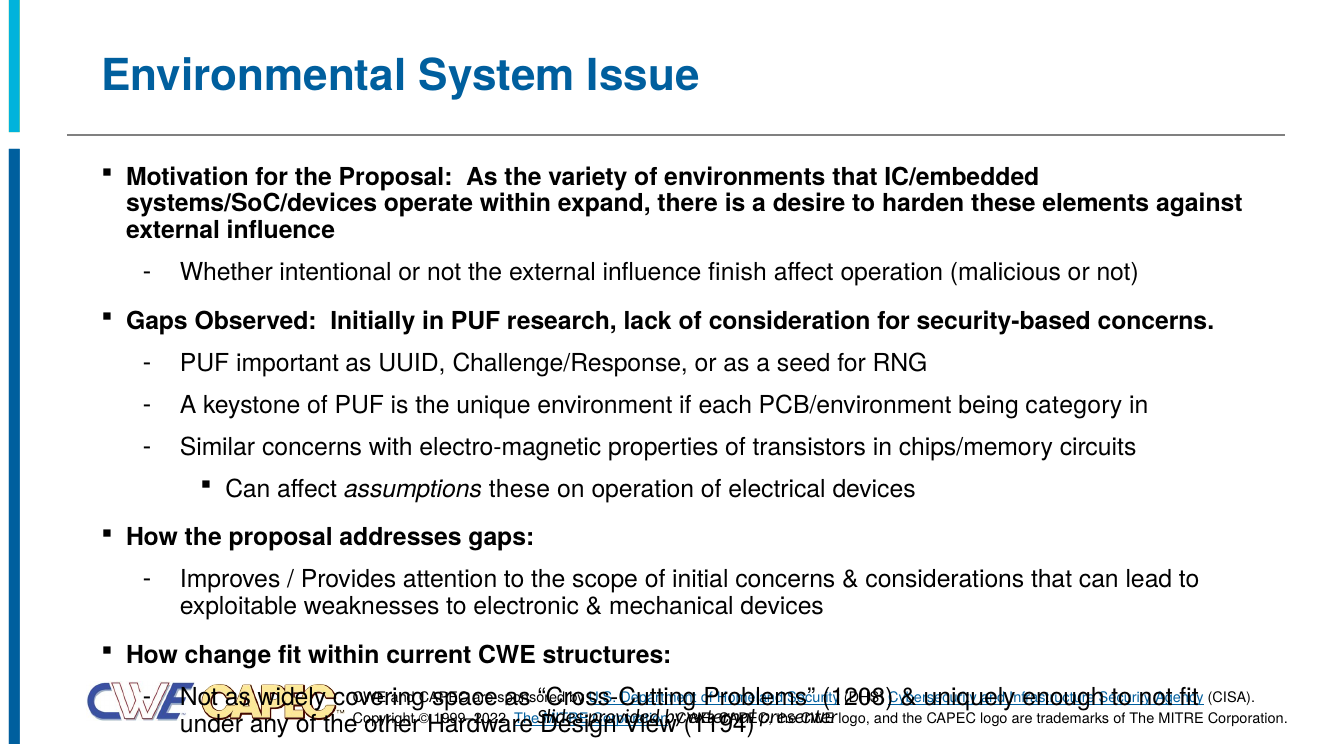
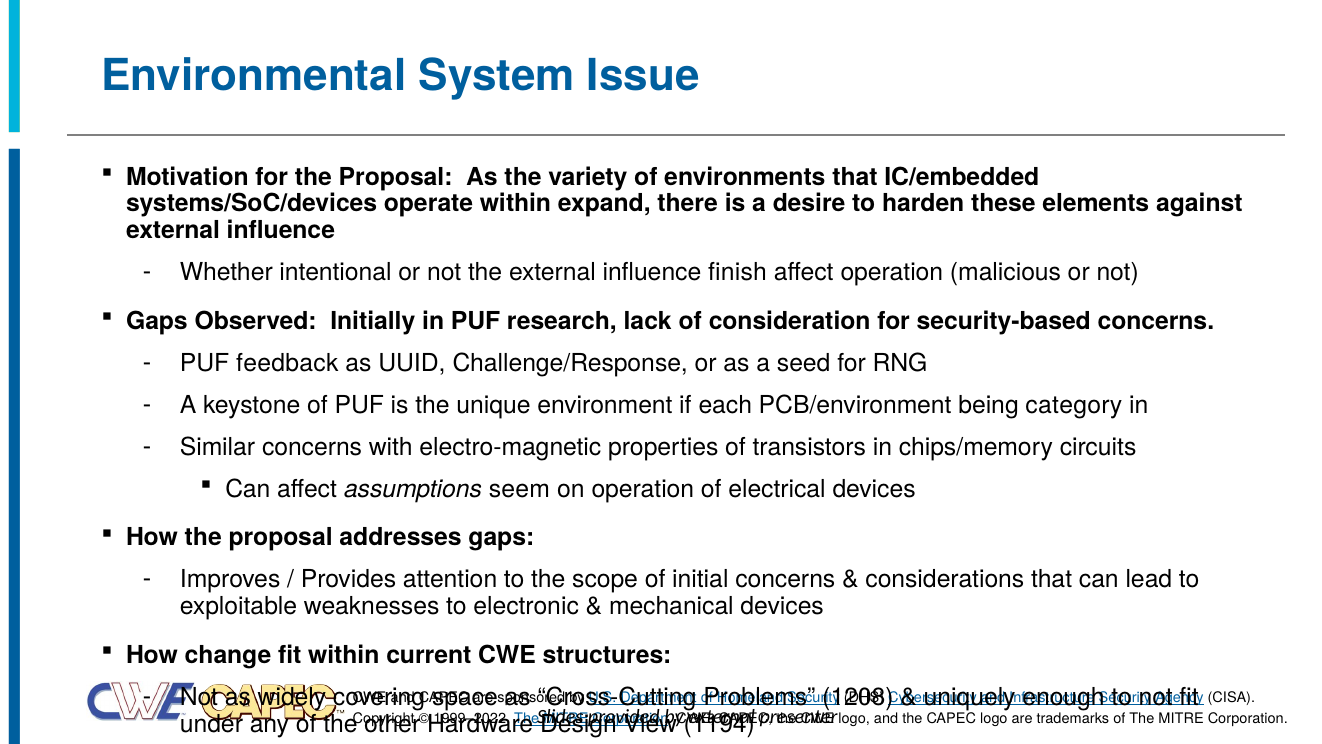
important: important -> feedback (287, 363)
assumptions these: these -> seem (519, 489)
